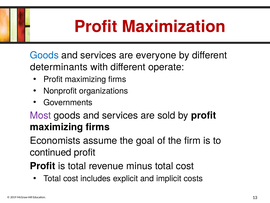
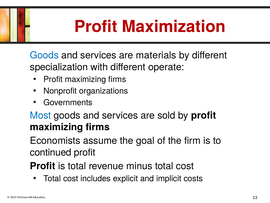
everyone: everyone -> materials (156, 55)
determinants: determinants -> specialization (59, 67)
Most colour: purple -> blue (41, 115)
